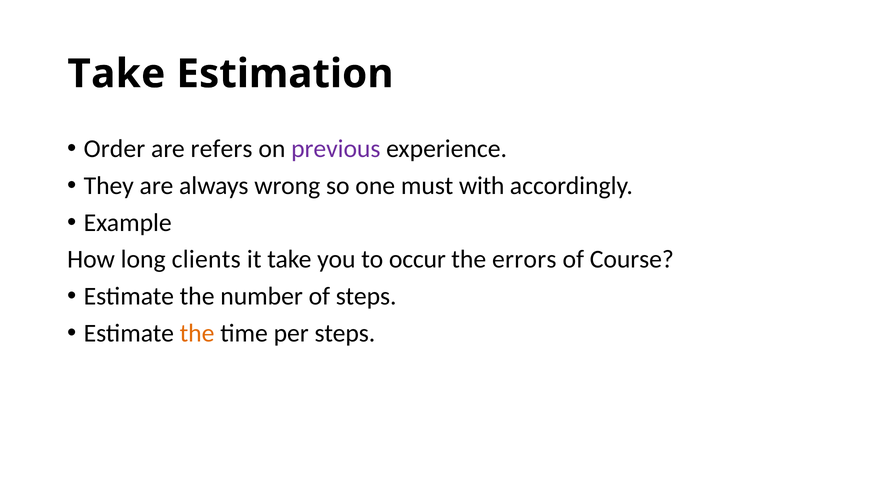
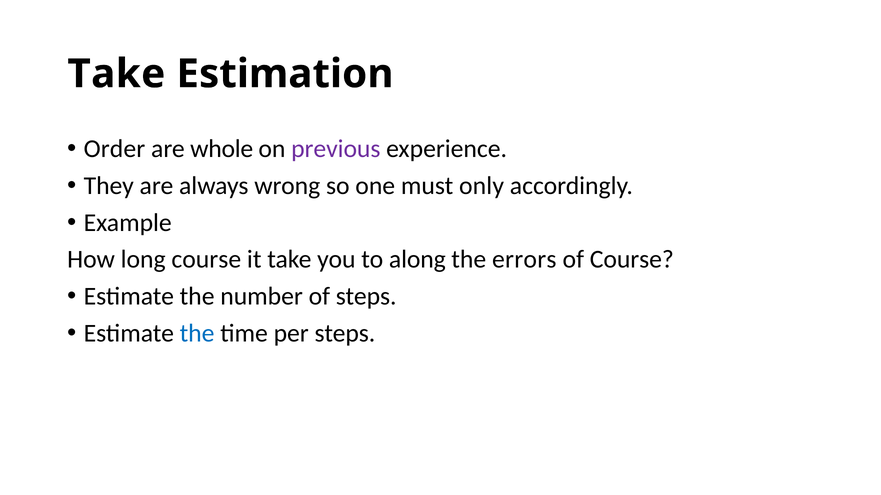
refers: refers -> whole (222, 149)
with: with -> only (482, 186)
long clients: clients -> course (206, 260)
occur: occur -> along (417, 260)
the colour: orange -> blue (197, 334)
